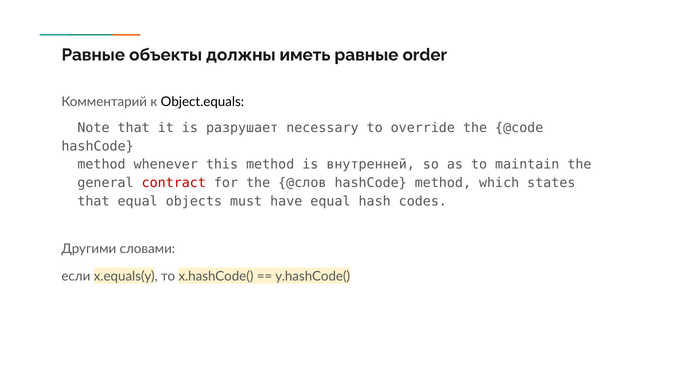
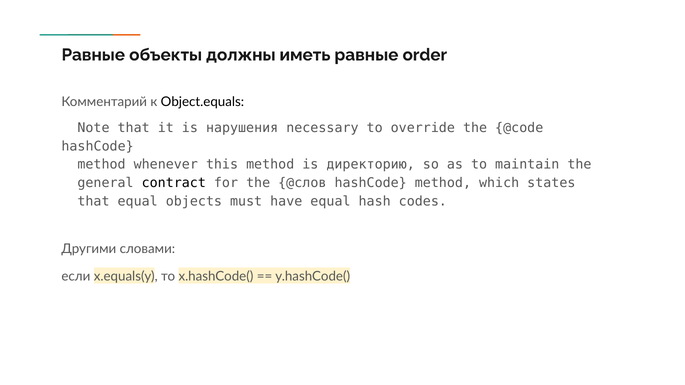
разрушает: разрушает -> нарушения (242, 128)
внутренней: внутренней -> директорию (371, 165)
contract colour: red -> black (174, 183)
